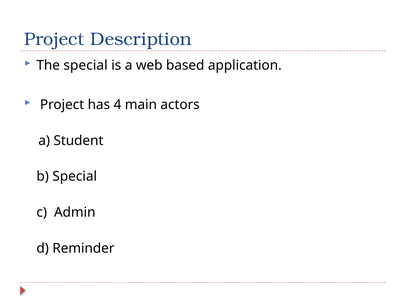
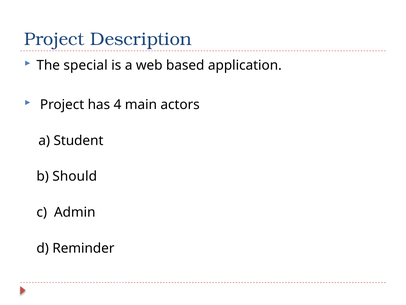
b Special: Special -> Should (75, 176)
